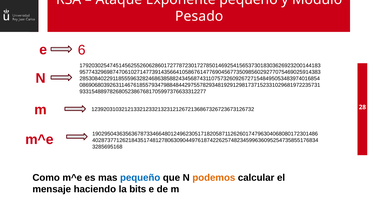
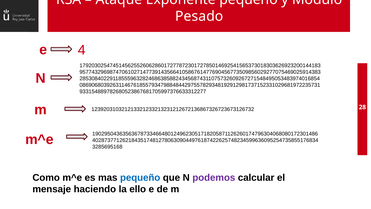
6: 6 -> 4 (82, 50)
podemos colour: orange -> purple (214, 177)
bits: bits -> ello (138, 189)
